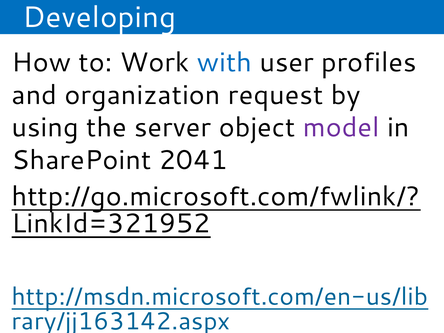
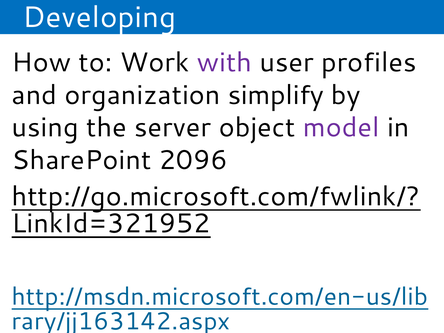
with colour: blue -> purple (224, 63)
request: request -> simplify (276, 95)
2041: 2041 -> 2096 (193, 160)
